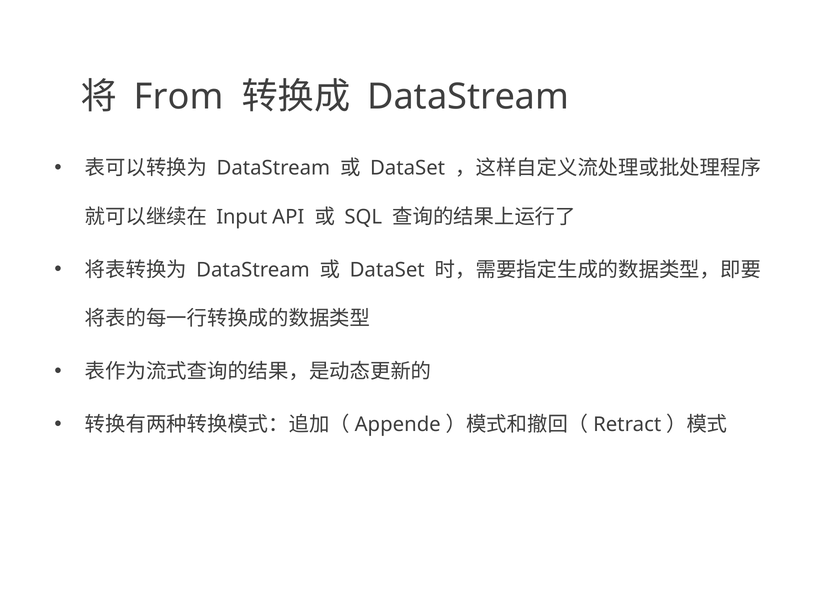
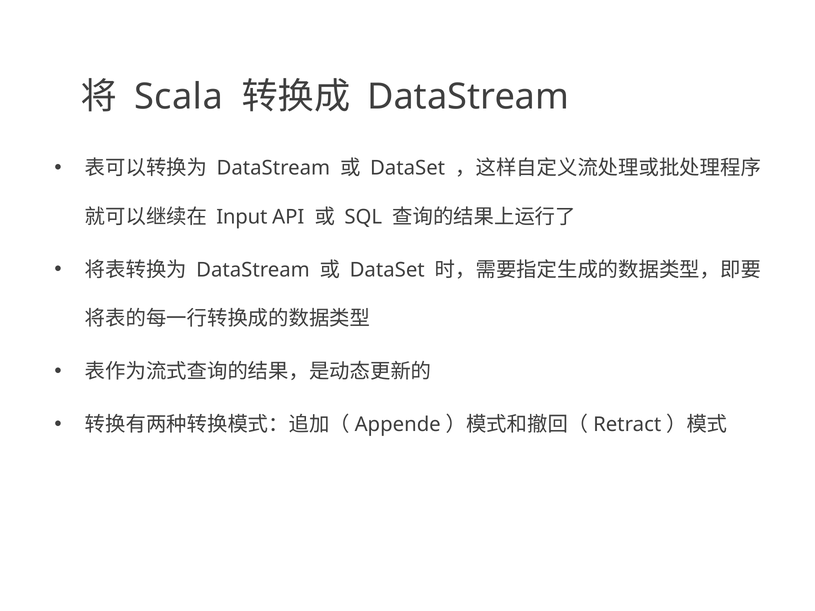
From: From -> Scala (179, 97)
